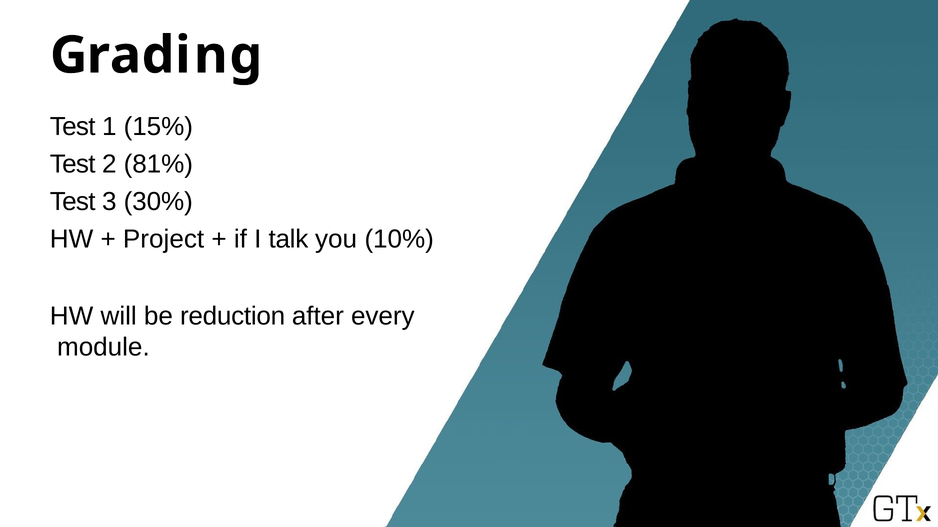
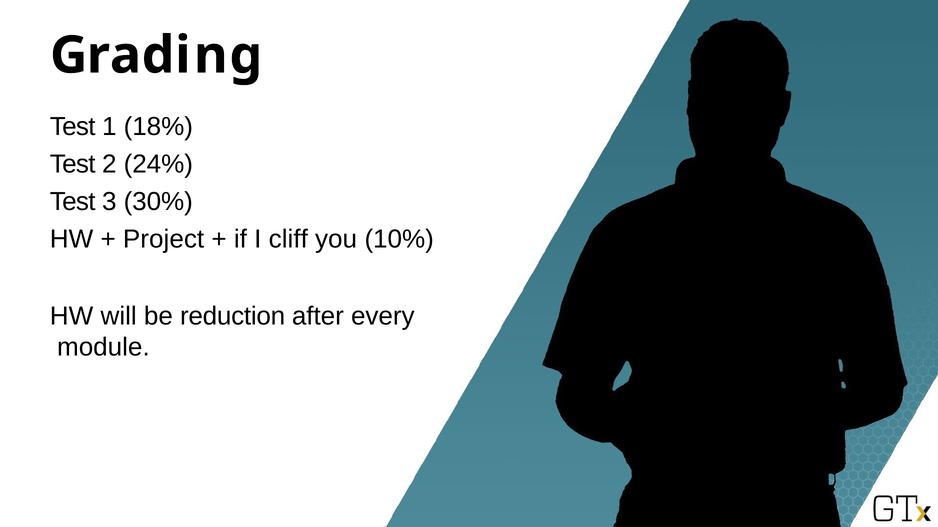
15%: 15% -> 18% (158, 127)
81%: 81% -> 24% (158, 165)
talk: talk -> cliff (288, 239)
